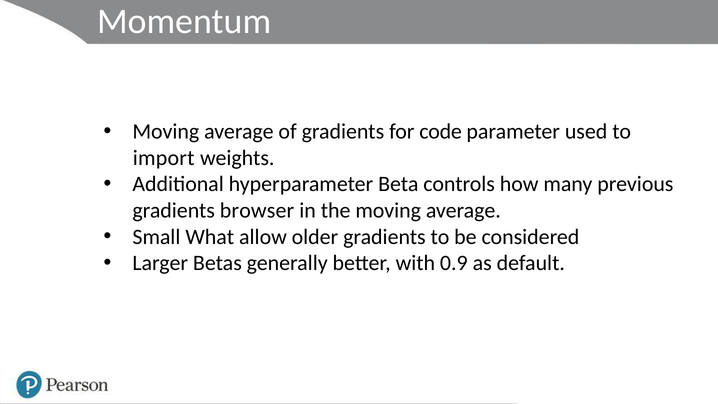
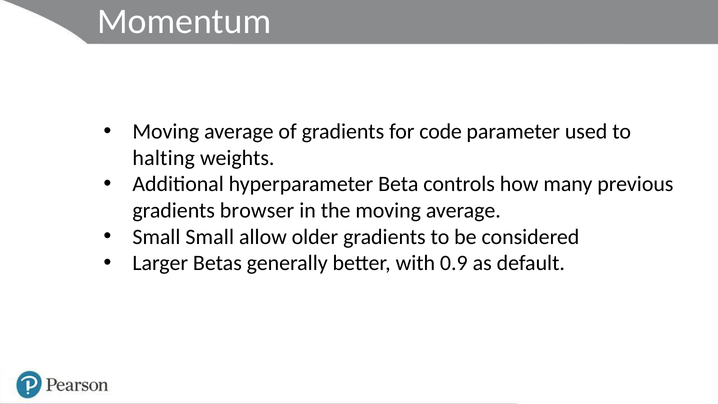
import: import -> halting (164, 158)
Small What: What -> Small (210, 237)
